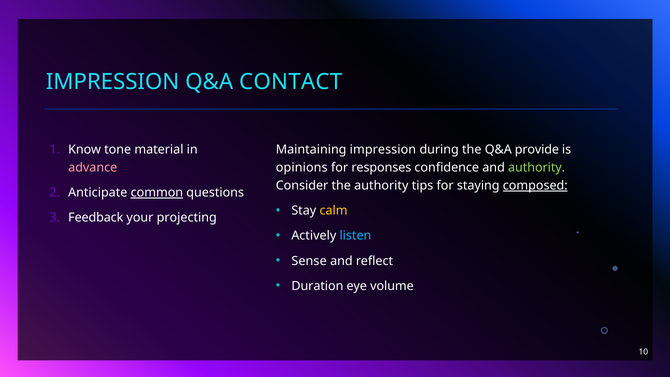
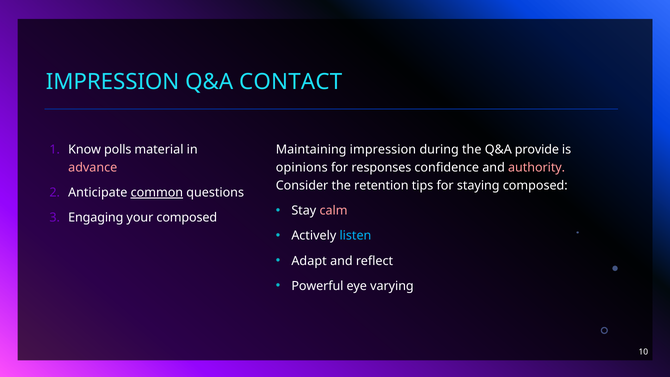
tone: tone -> polls (118, 149)
authority colour: light green -> pink (537, 168)
the authority: authority -> retention (381, 186)
composed underline: present -> none (535, 186)
calm colour: yellow -> pink (334, 211)
Feedback: Feedback -> Engaging (96, 218)
your projecting: projecting -> composed (187, 218)
Sense: Sense -> Adapt (309, 261)
Duration: Duration -> Powerful (317, 286)
volume: volume -> varying (392, 286)
